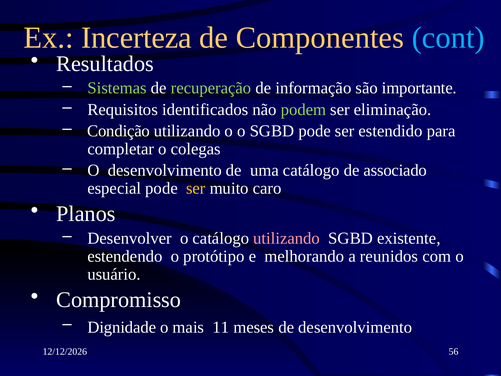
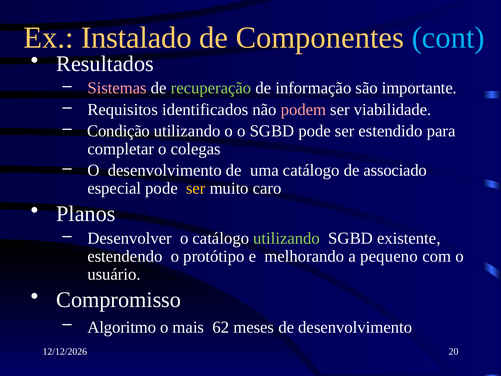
Incerteza: Incerteza -> Instalado (136, 38)
Sistemas colour: light green -> pink (117, 88)
podem colour: light green -> pink (303, 109)
eliminação: eliminação -> viabilidade (393, 109)
utilizando colour: pink -> light green (287, 238)
reunidos: reunidos -> pequeno (389, 256)
Dignidade: Dignidade -> Algoritmo (122, 327)
11: 11 -> 62 (221, 327)
56: 56 -> 20 (454, 351)
